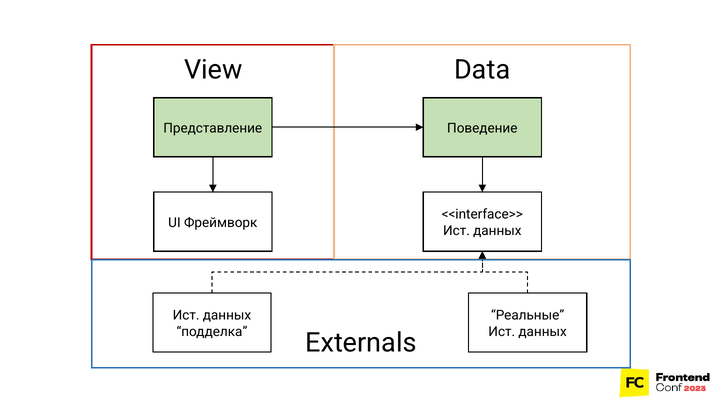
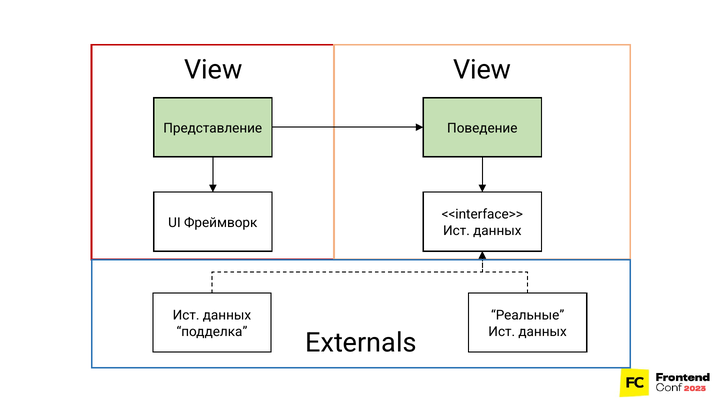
Data: Data -> View (482, 70)
